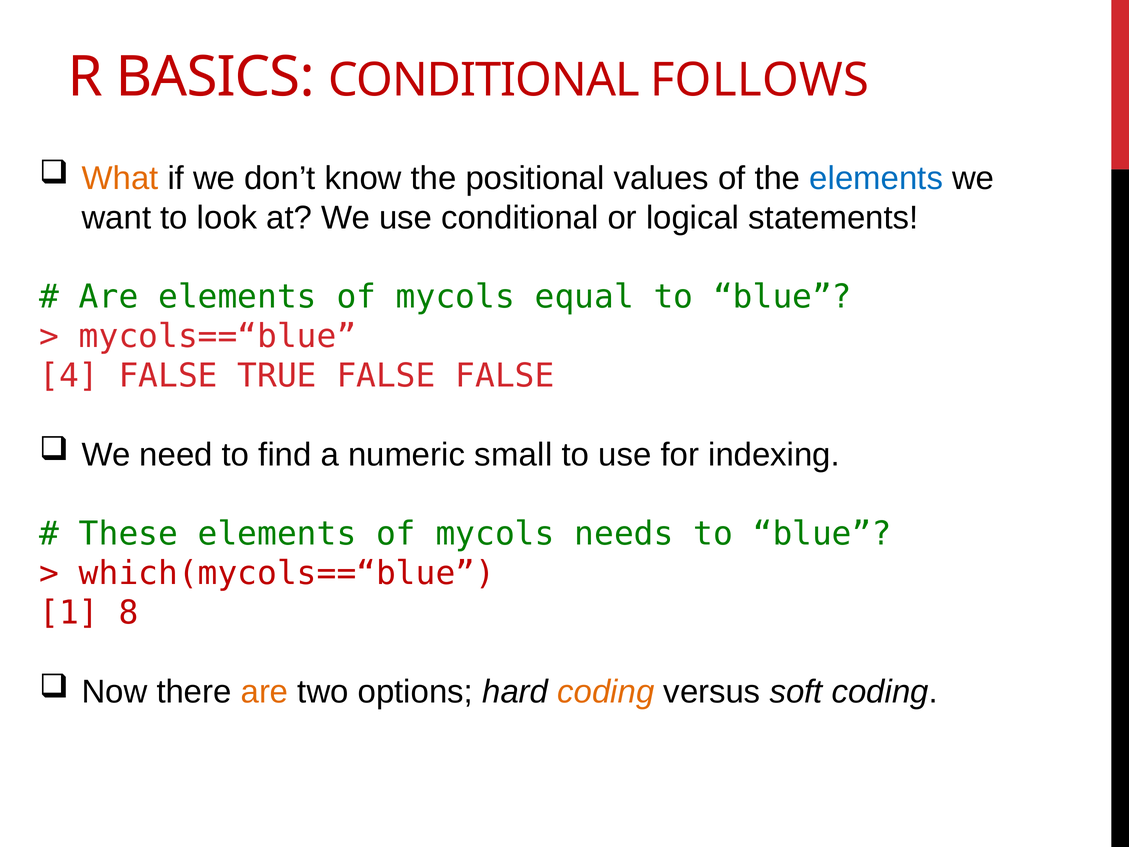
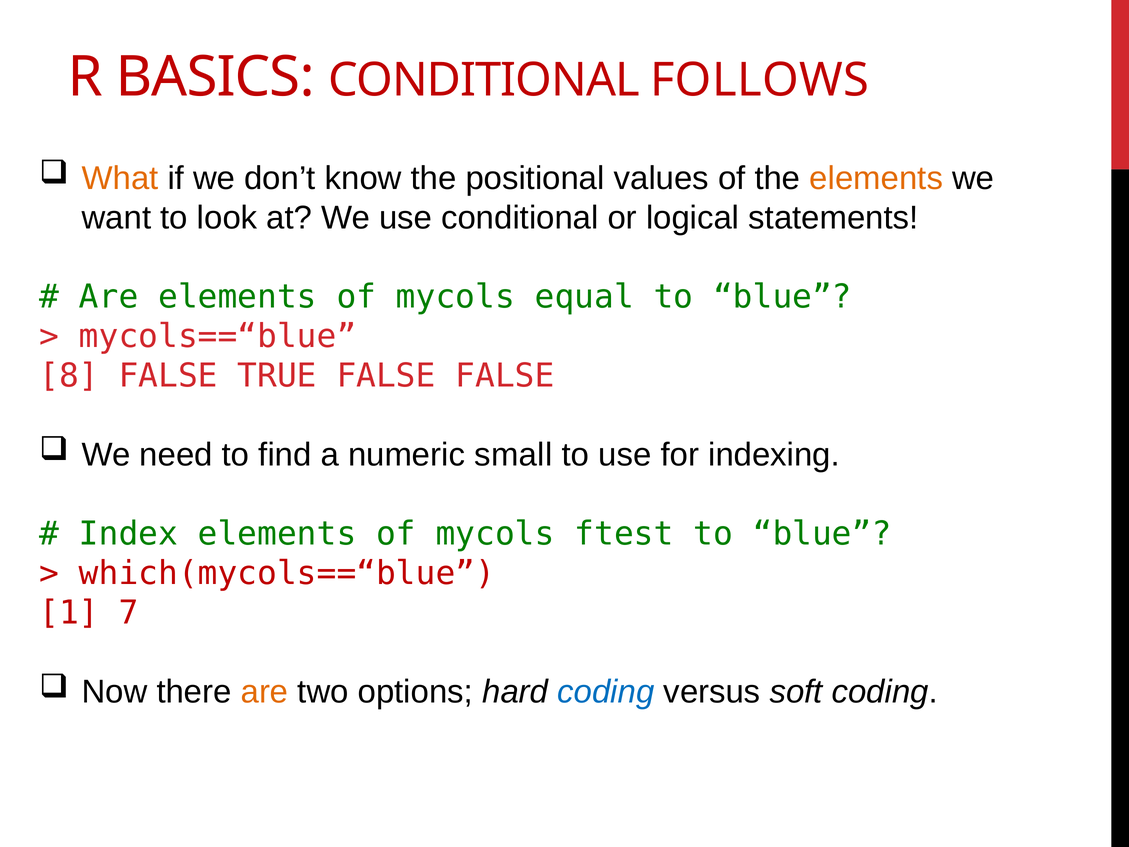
elements colour: blue -> orange (876, 178)
4: 4 -> 8 (69, 376)
These: These -> Index (128, 534)
needs: needs -> ftest (624, 534)
8: 8 -> 7 (128, 613)
coding colour: orange -> blue (606, 692)
